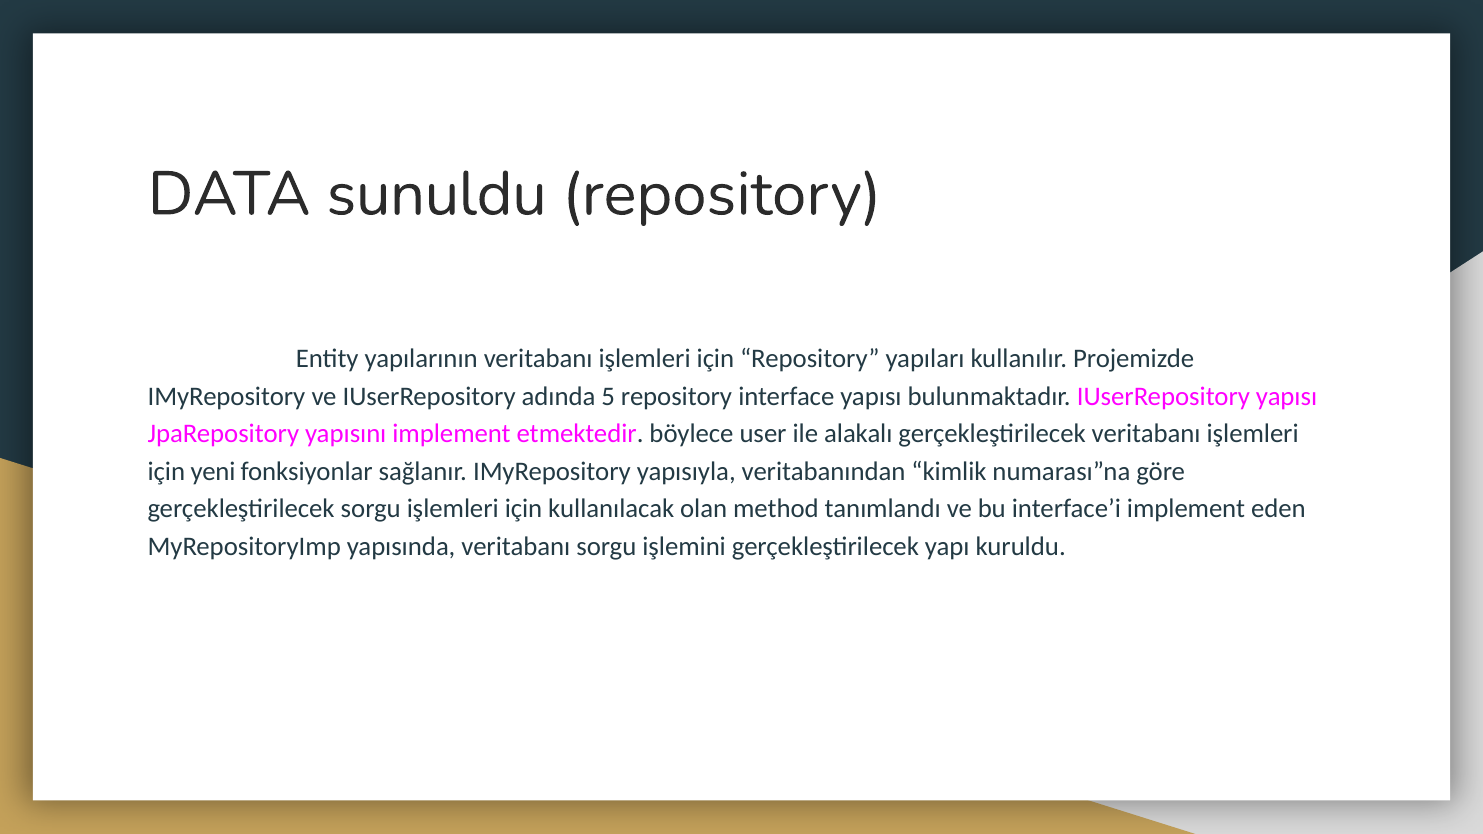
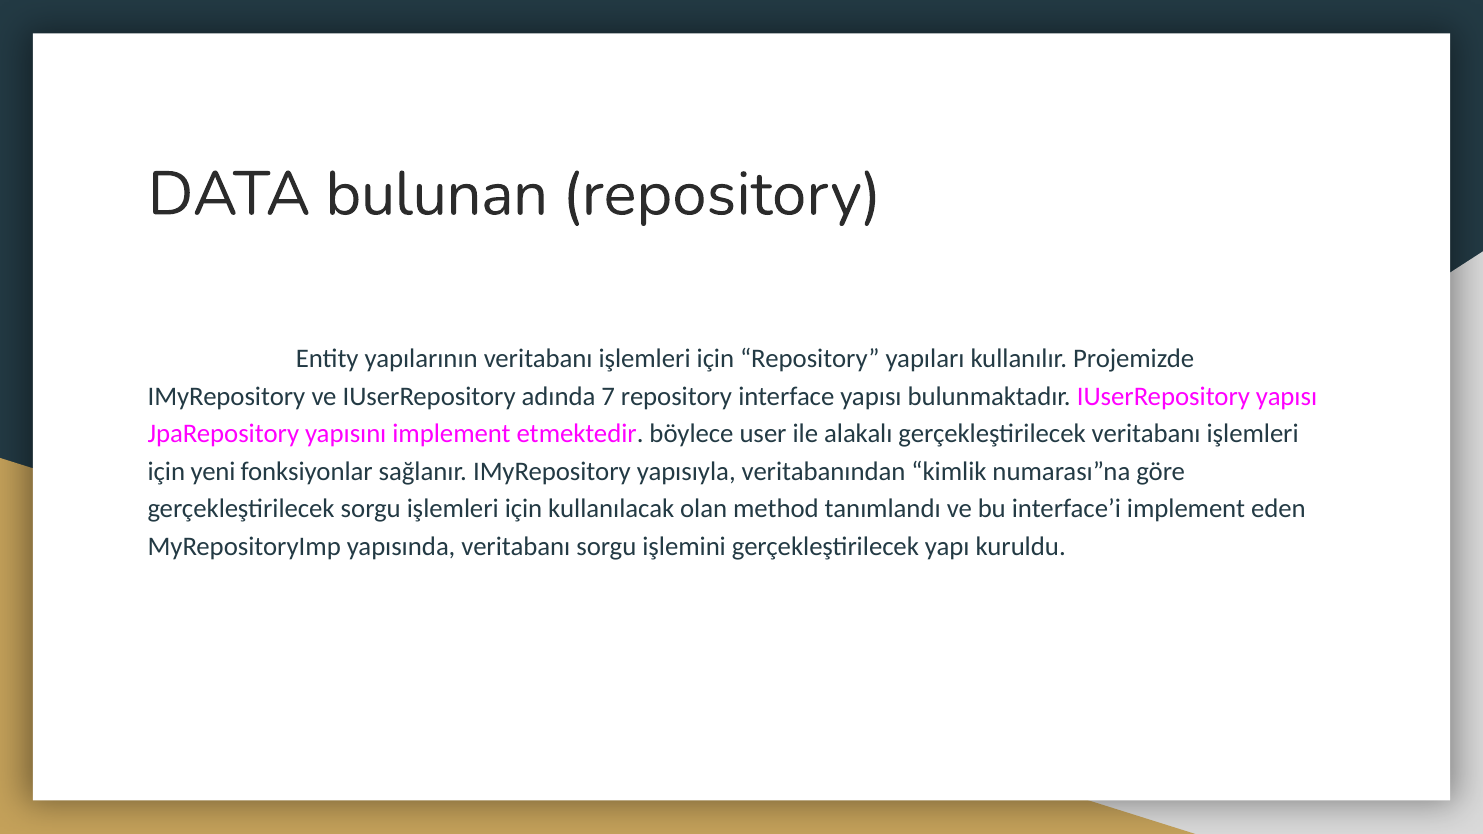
sunuldu: sunuldu -> bulunan (437, 194)
5: 5 -> 7 (608, 397)
